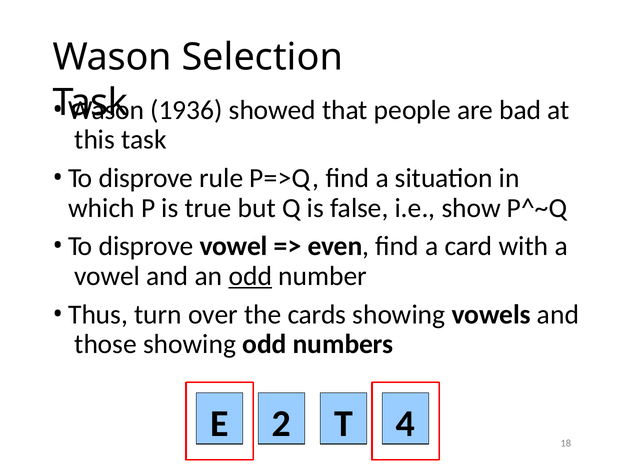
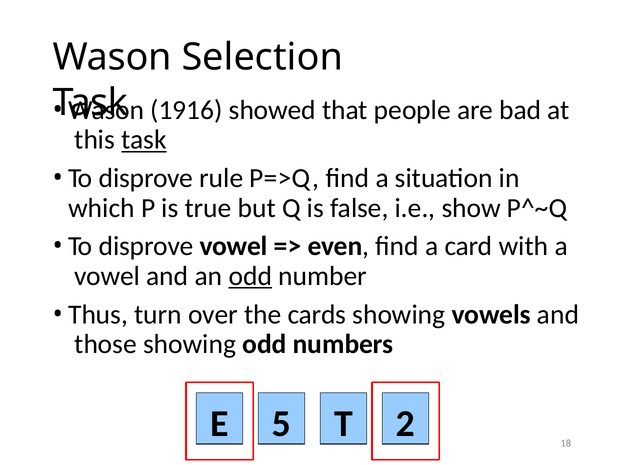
1936: 1936 -> 1916 (186, 110)
task underline: none -> present (144, 140)
2: 2 -> 5 (282, 424)
4: 4 -> 2 (406, 424)
